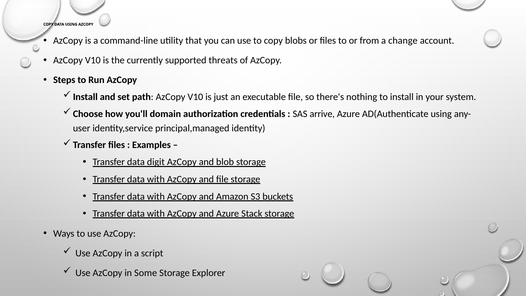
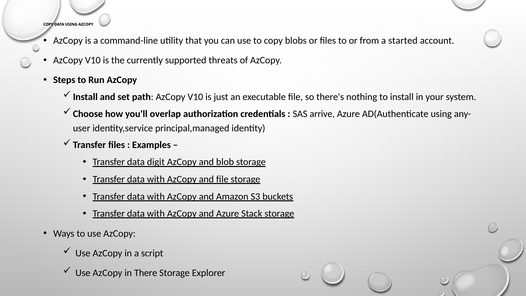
change: change -> started (403, 41)
domain: domain -> overlap (165, 114)
Some: Some -> There (146, 273)
